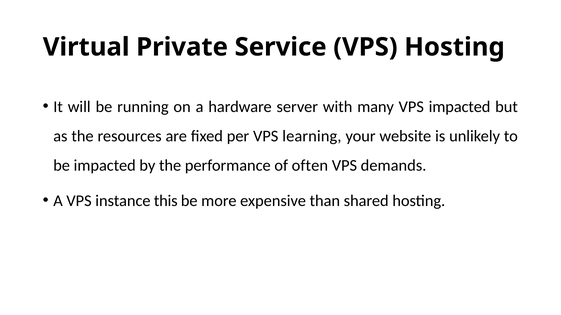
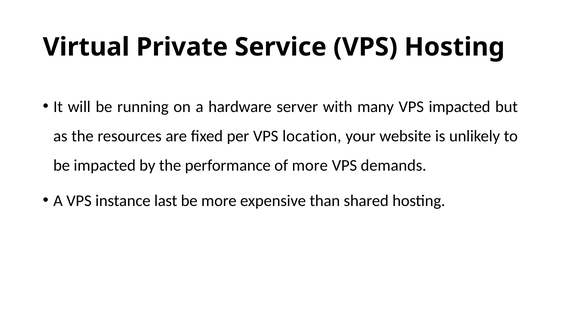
learning: learning -> location (312, 136)
of often: often -> more (310, 166)
this: this -> last (166, 201)
